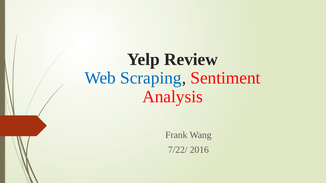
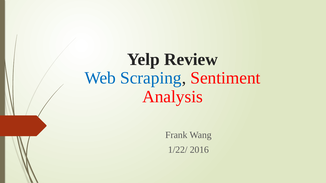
7/22/: 7/22/ -> 1/22/ (178, 150)
